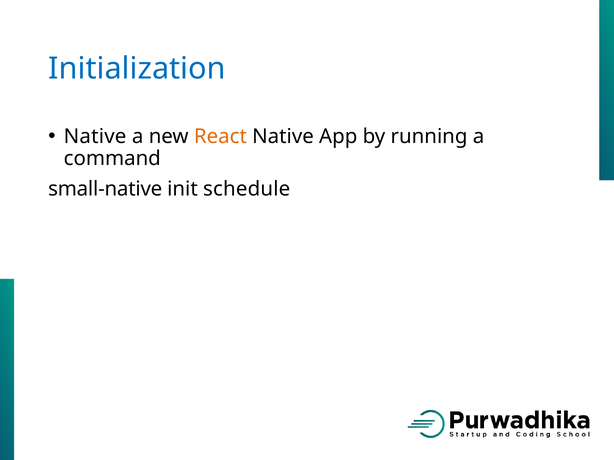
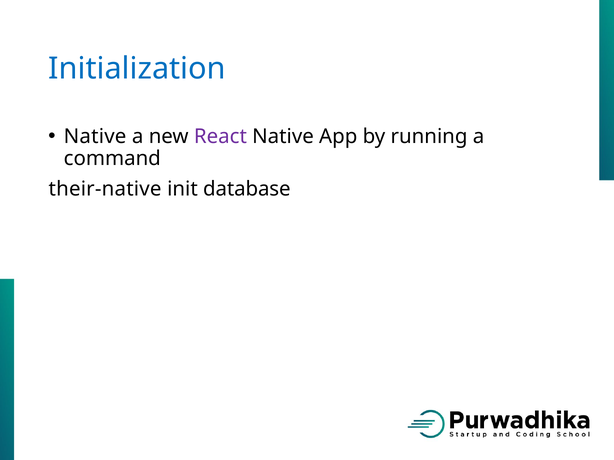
React colour: orange -> purple (220, 137)
small-native: small-native -> their-native (105, 189)
schedule: schedule -> database (247, 189)
